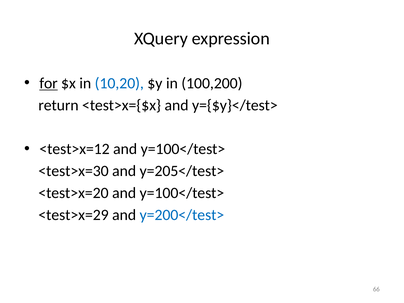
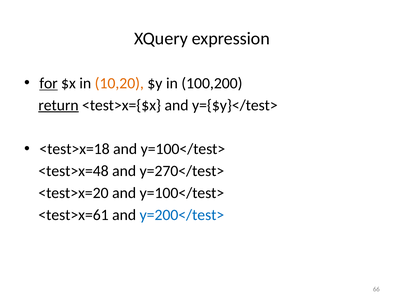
10,20 colour: blue -> orange (119, 83)
return underline: none -> present (58, 105)
<test>x=12: <test>x=12 -> <test>x=18 (75, 149)
<test>x=30: <test>x=30 -> <test>x=48 (74, 171)
y=205</test>: y=205</test> -> y=270</test> (182, 171)
<test>x=29: <test>x=29 -> <test>x=61 (74, 215)
